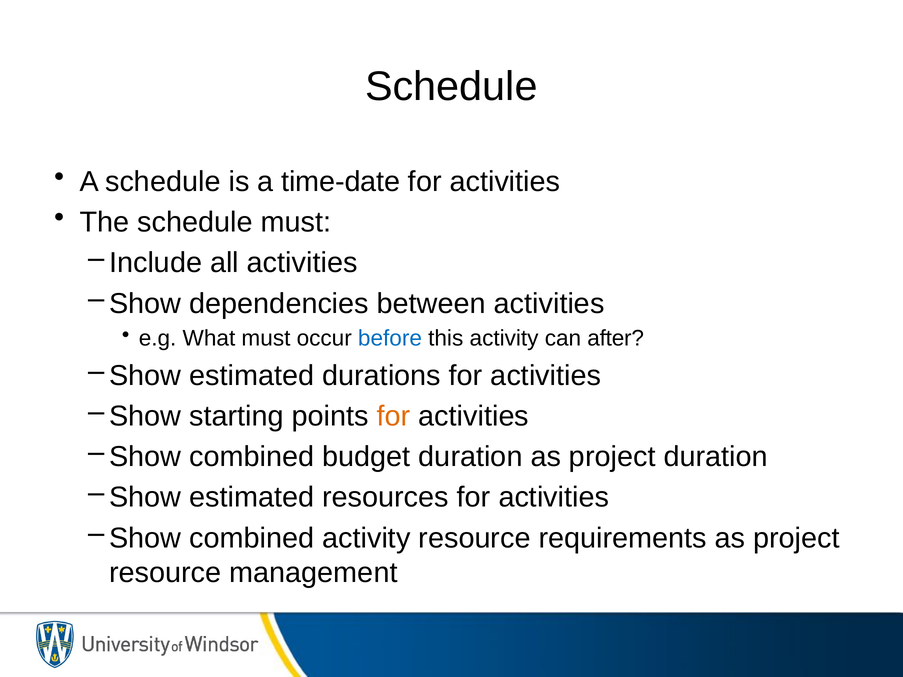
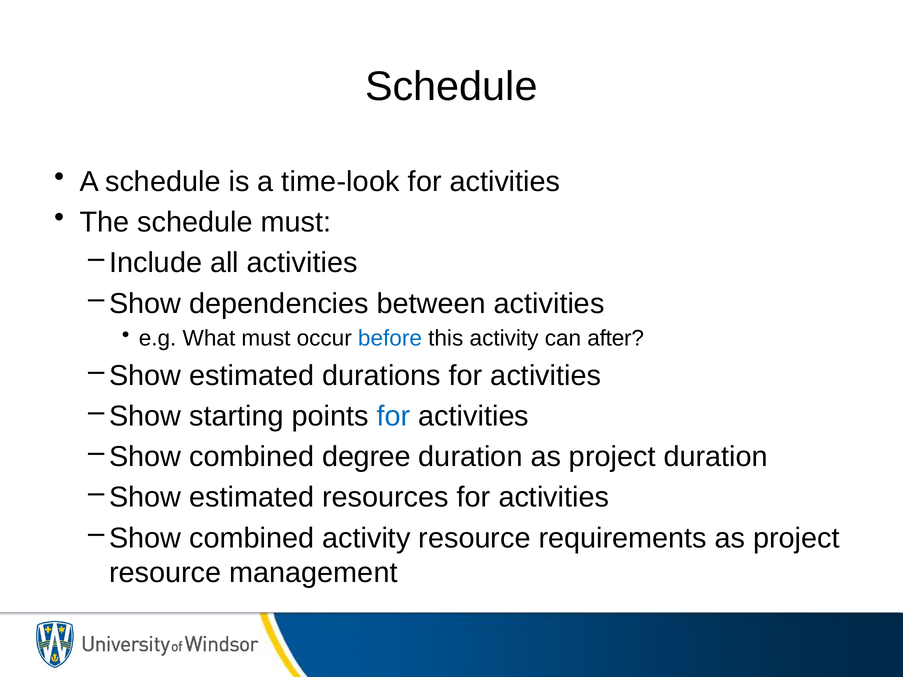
time-date: time-date -> time-look (341, 182)
for colour: orange -> blue (394, 416)
budget: budget -> degree (367, 457)
